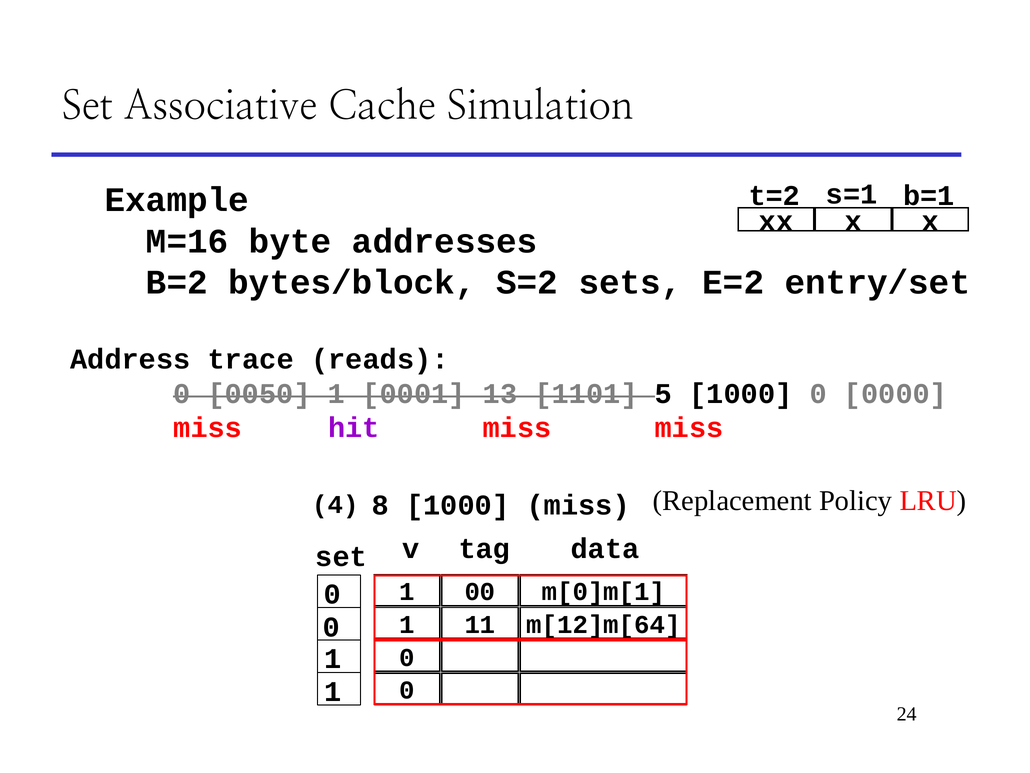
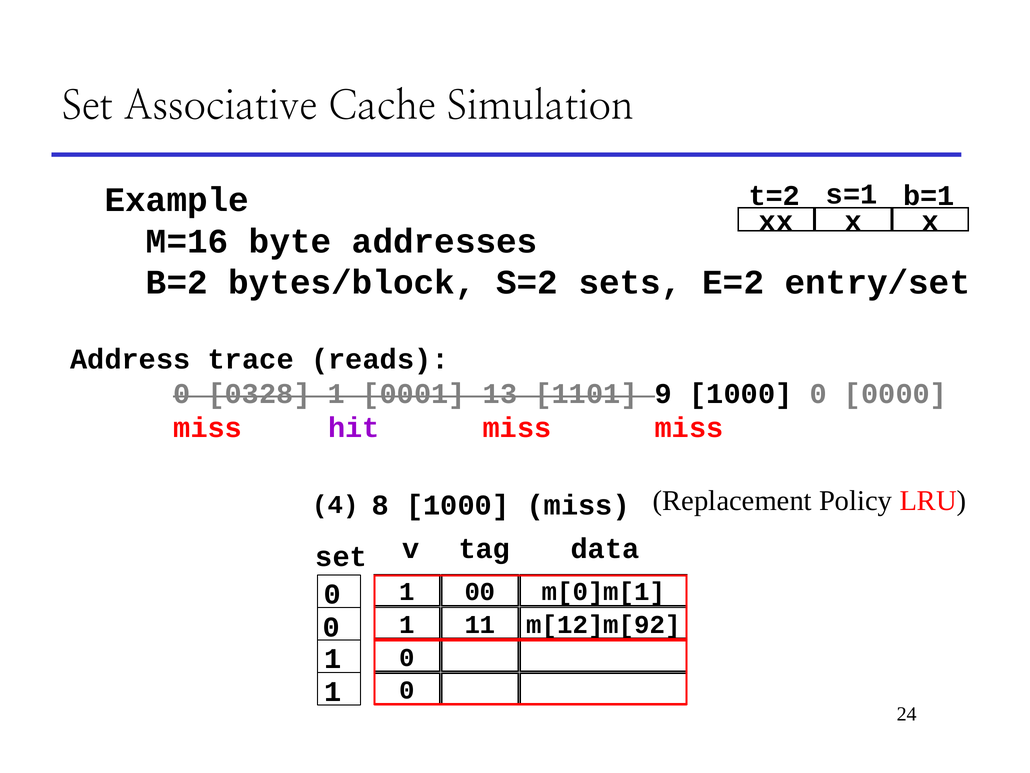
0050: 0050 -> 0328 (259, 393)
5: 5 -> 9 (663, 393)
m[12]m[64: m[12]m[64 -> m[12]m[92 (603, 624)
